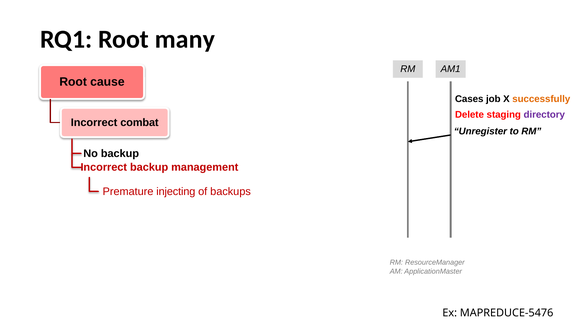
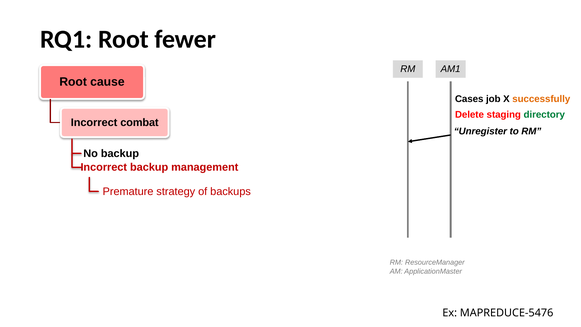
many: many -> fewer (185, 39)
directory colour: purple -> green (544, 114)
injecting: injecting -> strategy (176, 191)
